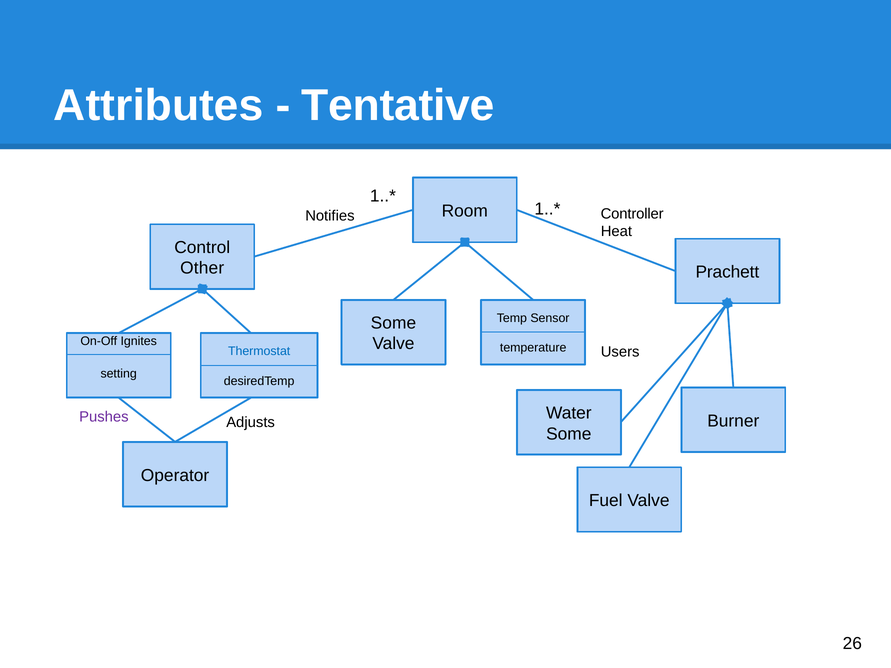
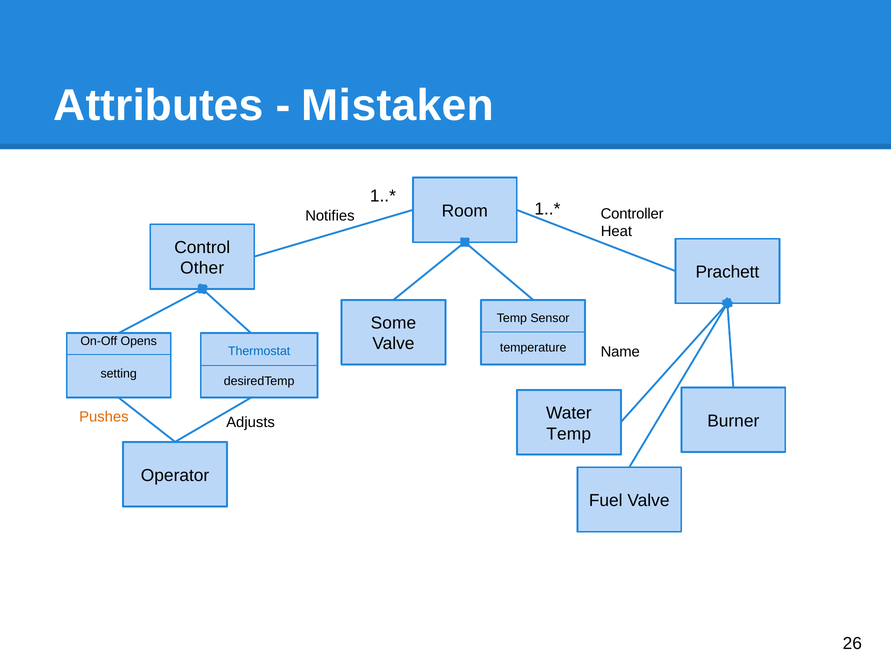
Tentative: Tentative -> Mistaken (398, 106)
Ignites: Ignites -> Opens (139, 341)
Users: Users -> Name (620, 352)
Pushes colour: purple -> orange (104, 417)
Some: Some -> Temp (569, 434)
